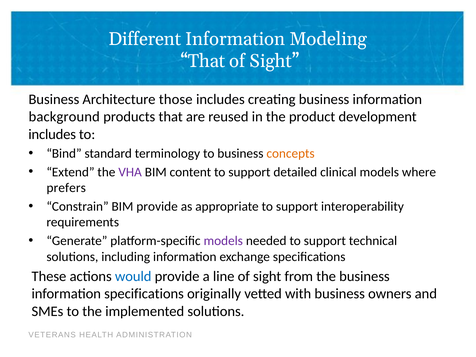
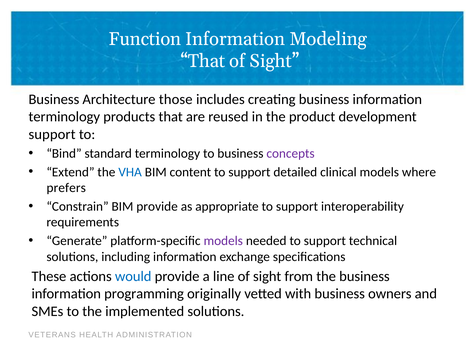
Different: Different -> Function (145, 39)
background: background -> terminology (64, 117)
includes: includes -> support (52, 134)
concepts colour: orange -> purple (291, 154)
VHA colour: purple -> blue (130, 172)
information specifications: specifications -> programming (144, 294)
